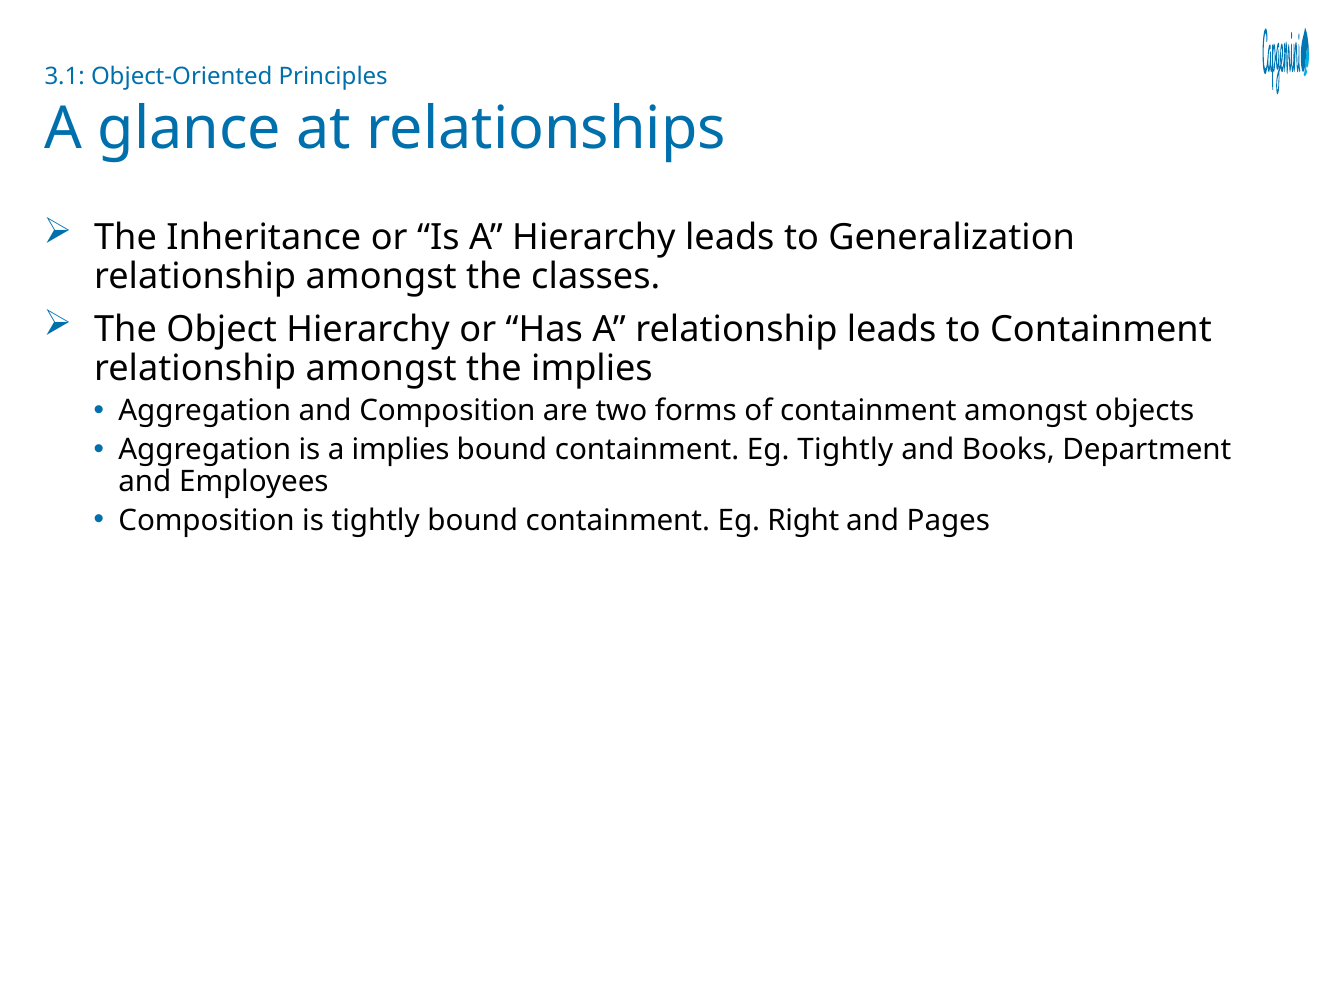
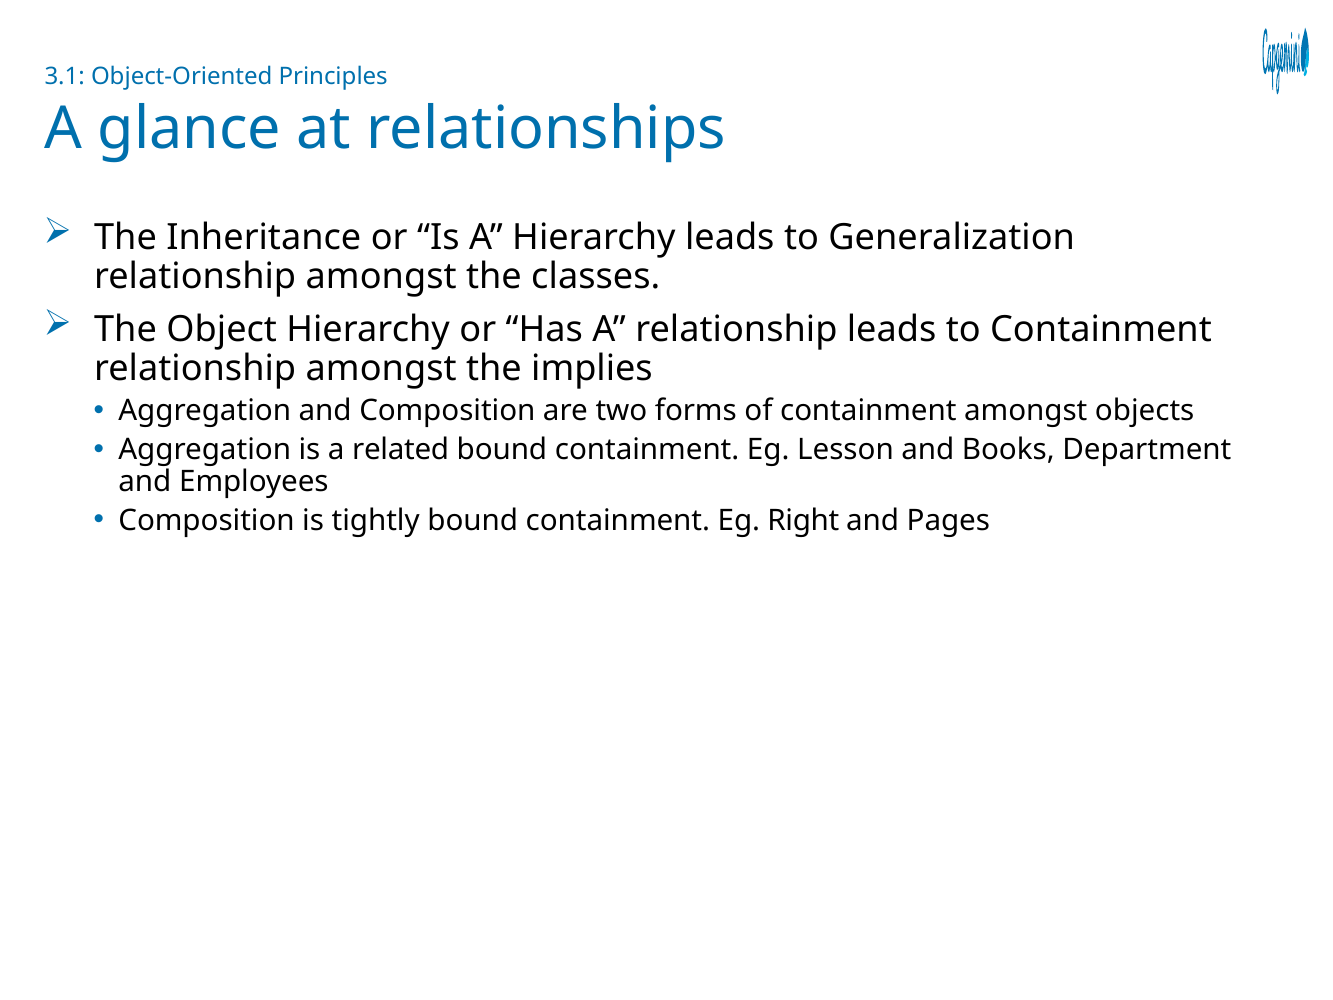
a implies: implies -> related (401, 449)
Eg Tightly: Tightly -> Lesson (845, 449)
